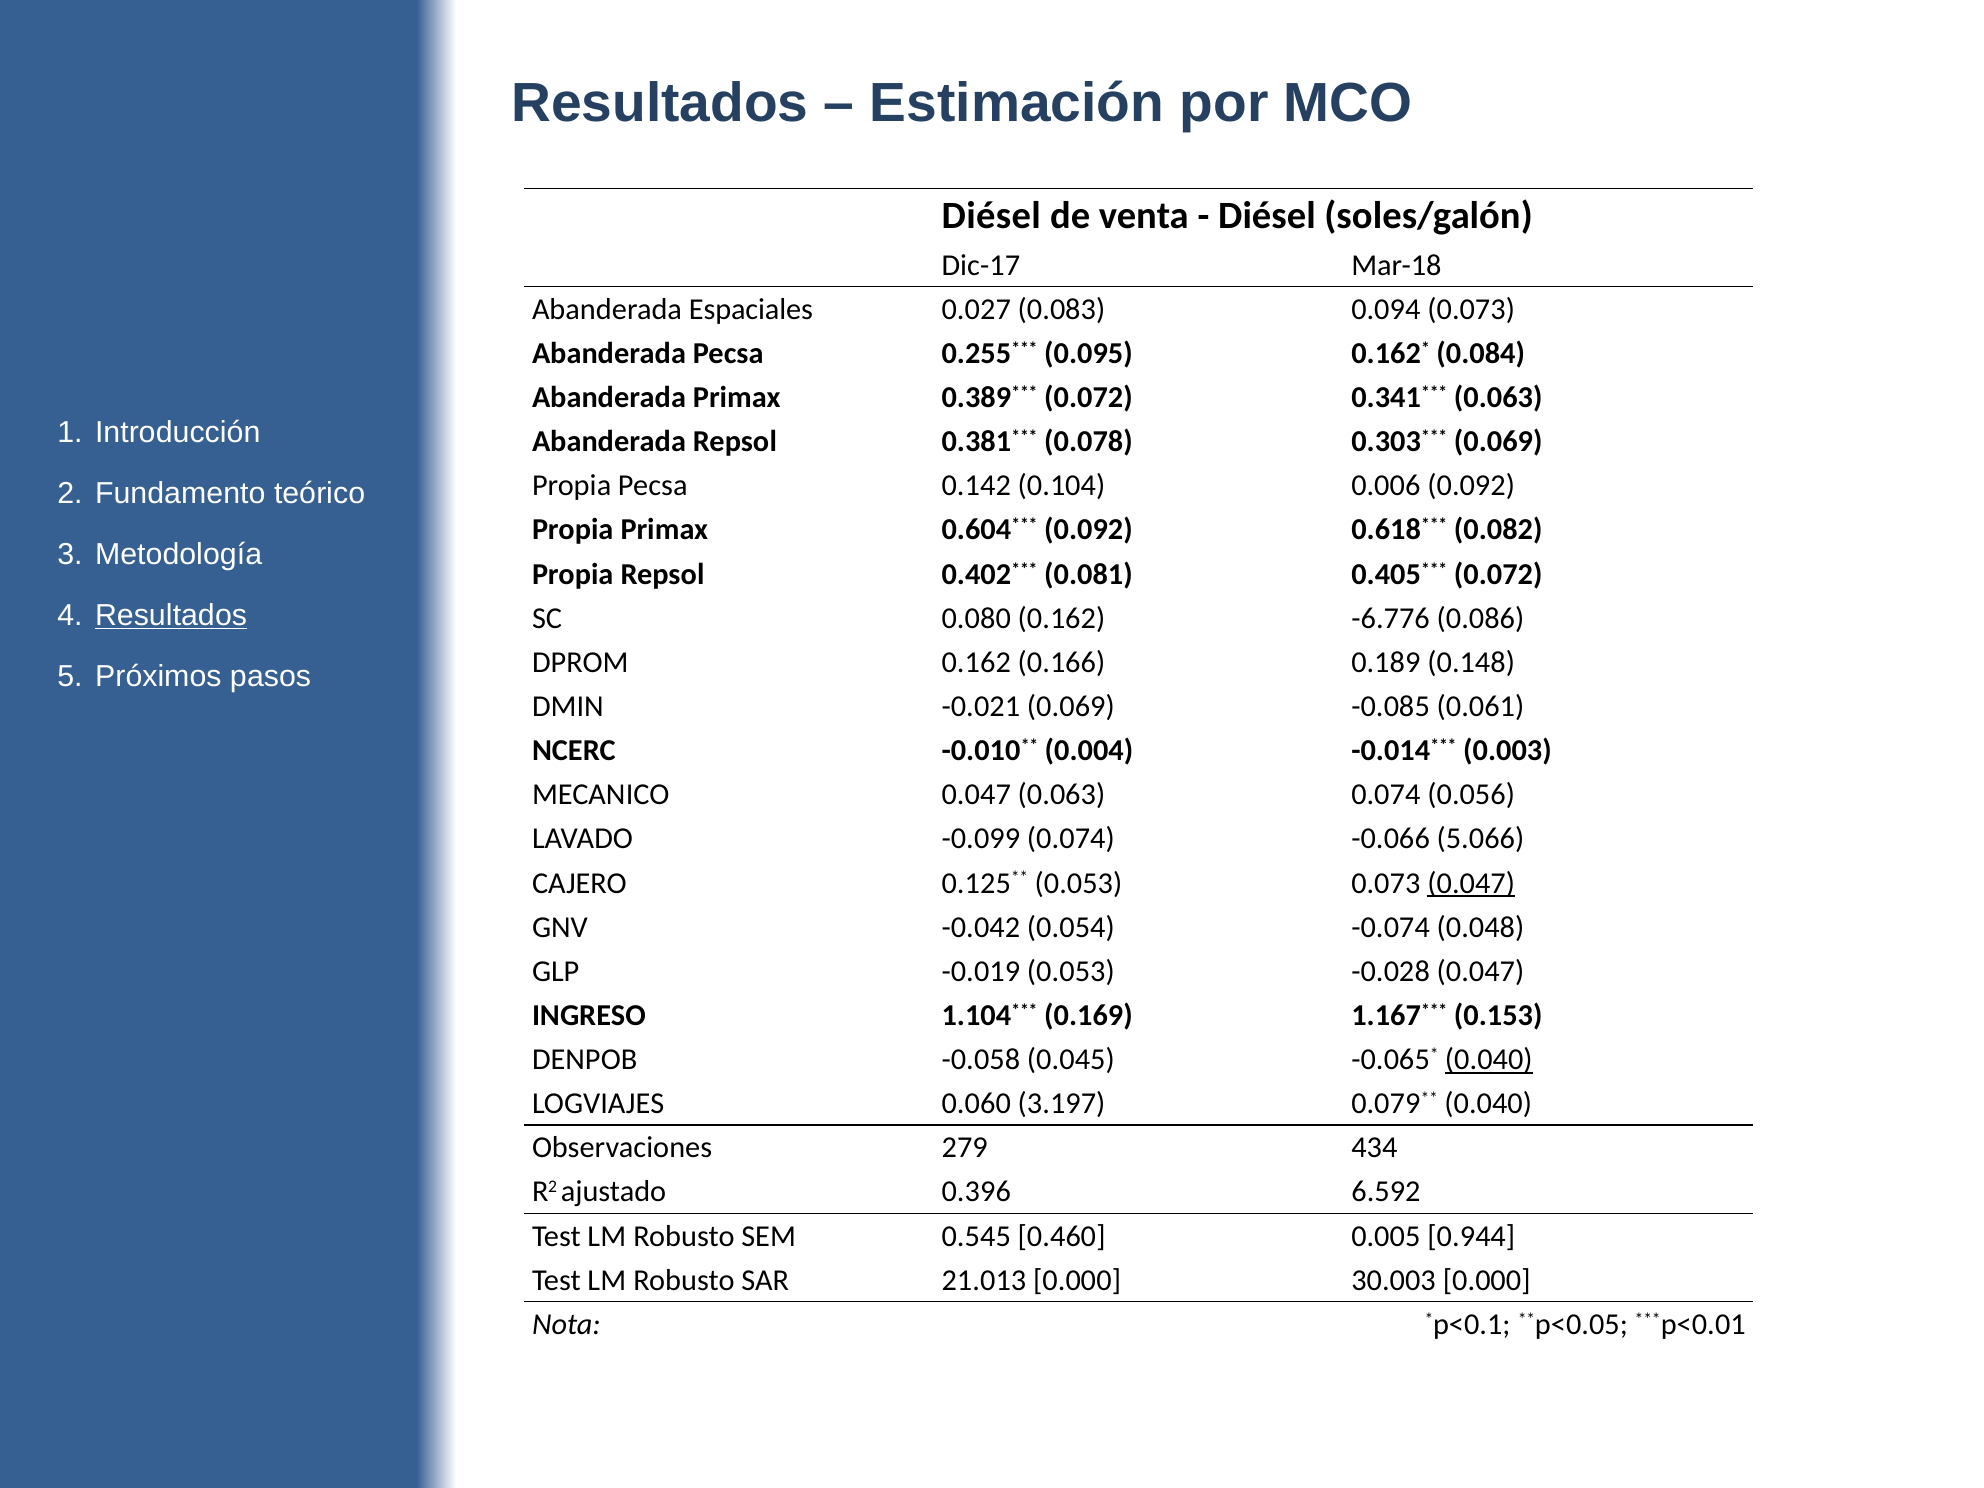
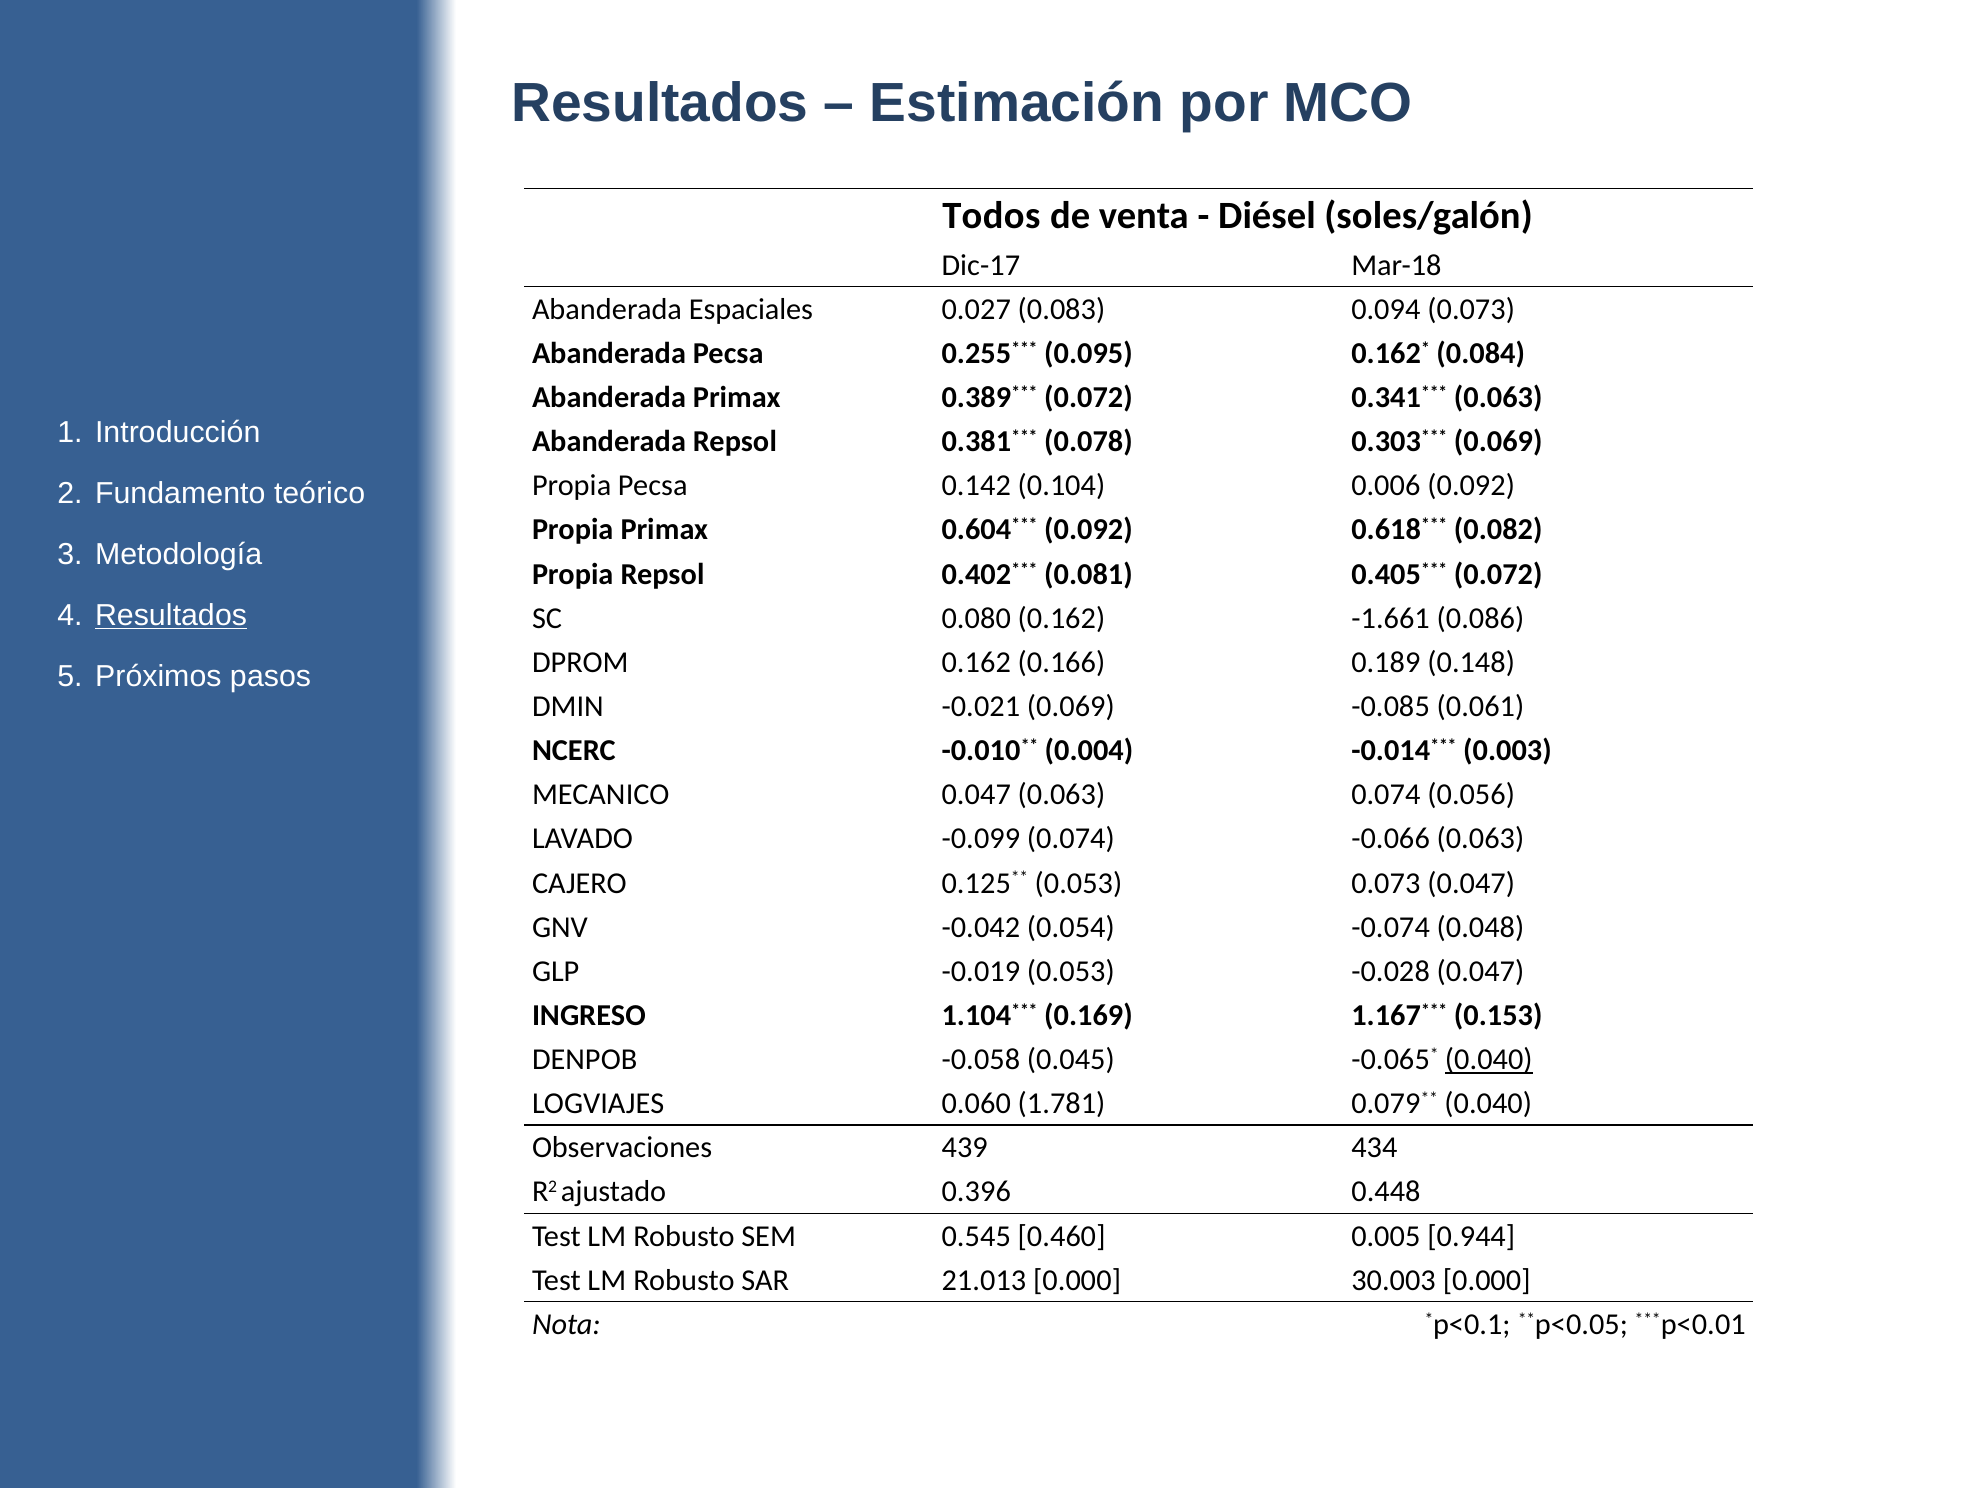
Diésel: Diésel -> Todos (991, 216)
-6.776: -6.776 -> -1.661 (1391, 618)
-0.066 5.066: 5.066 -> 0.063 (1480, 839)
0.047 underline: present -> none (1471, 883)
3.197: 3.197 -> 1.781 (1062, 1104)
279: 279 -> 439 (965, 1148)
6.592: 6.592 -> 0.448 (1386, 1192)
